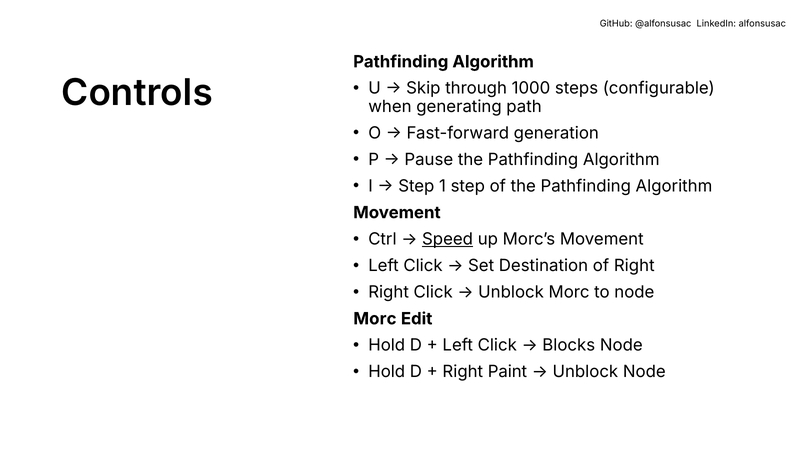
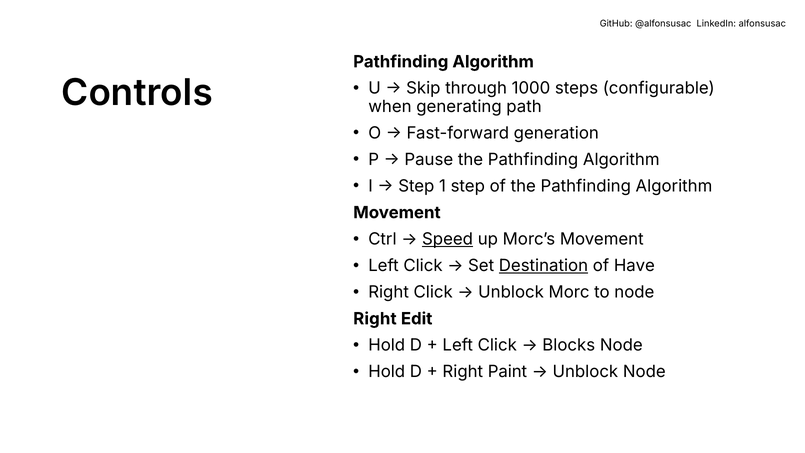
Destination underline: none -> present (543, 266)
of Right: Right -> Have (634, 266)
Morc: Morc -> Right (375, 319)
